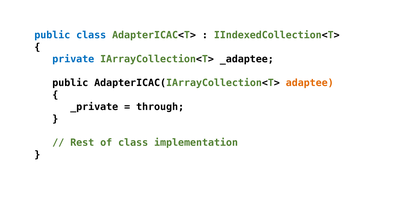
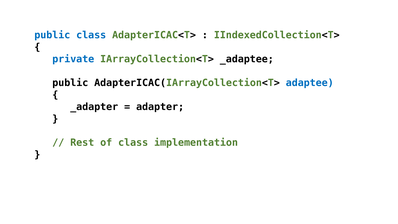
adaptee colour: orange -> blue (310, 83)
_private: _private -> _adapter (94, 107)
through: through -> adapter (160, 107)
